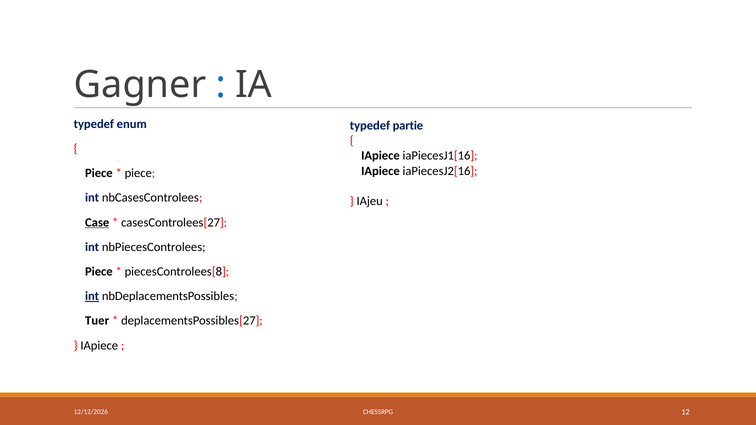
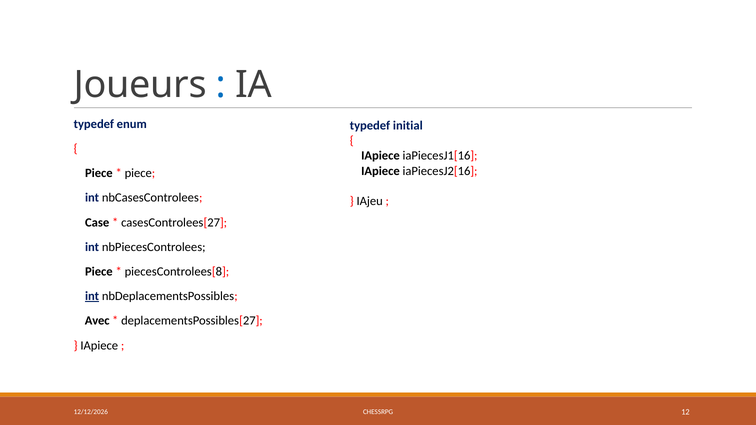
Gagner: Gagner -> Joueurs (140, 85)
partie: partie -> initial (408, 126)
Case underline: present -> none (97, 222)
Tuer: Tuer -> Avec (97, 321)
